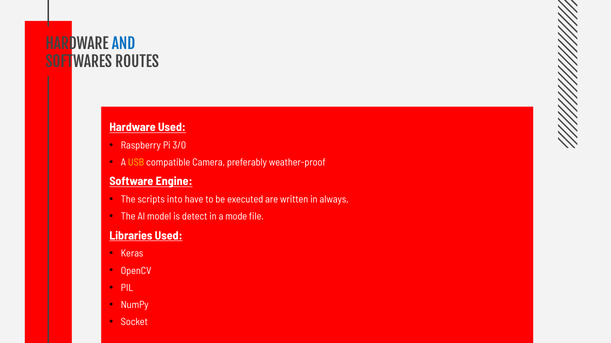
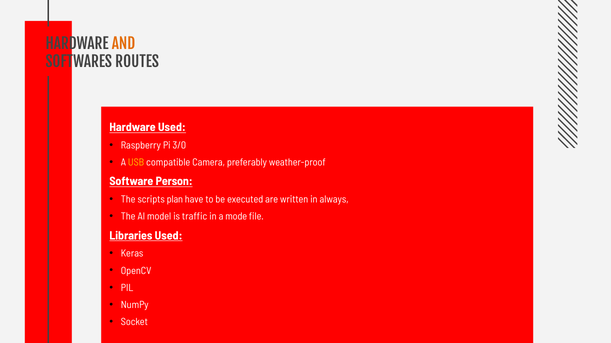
AND colour: blue -> orange (123, 44)
Engine: Engine -> Person (174, 182)
into: into -> plan (175, 200)
detect: detect -> traffic (195, 217)
